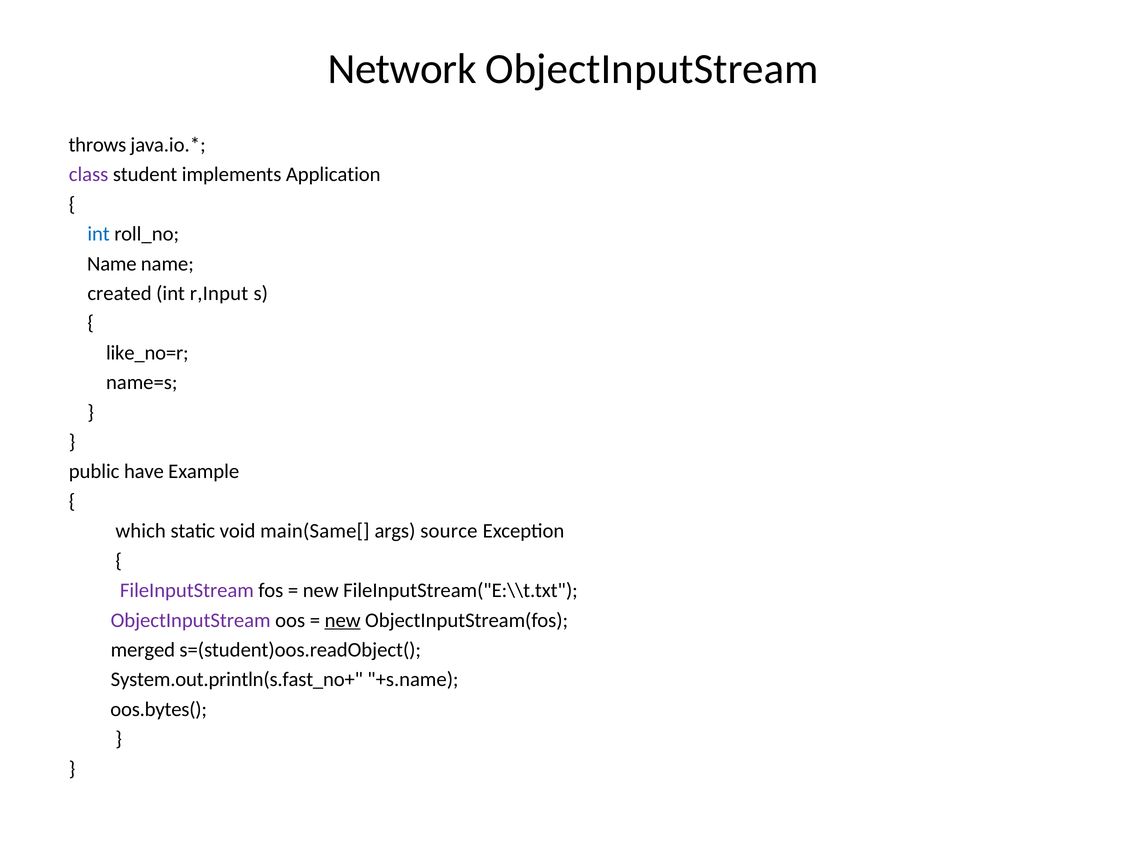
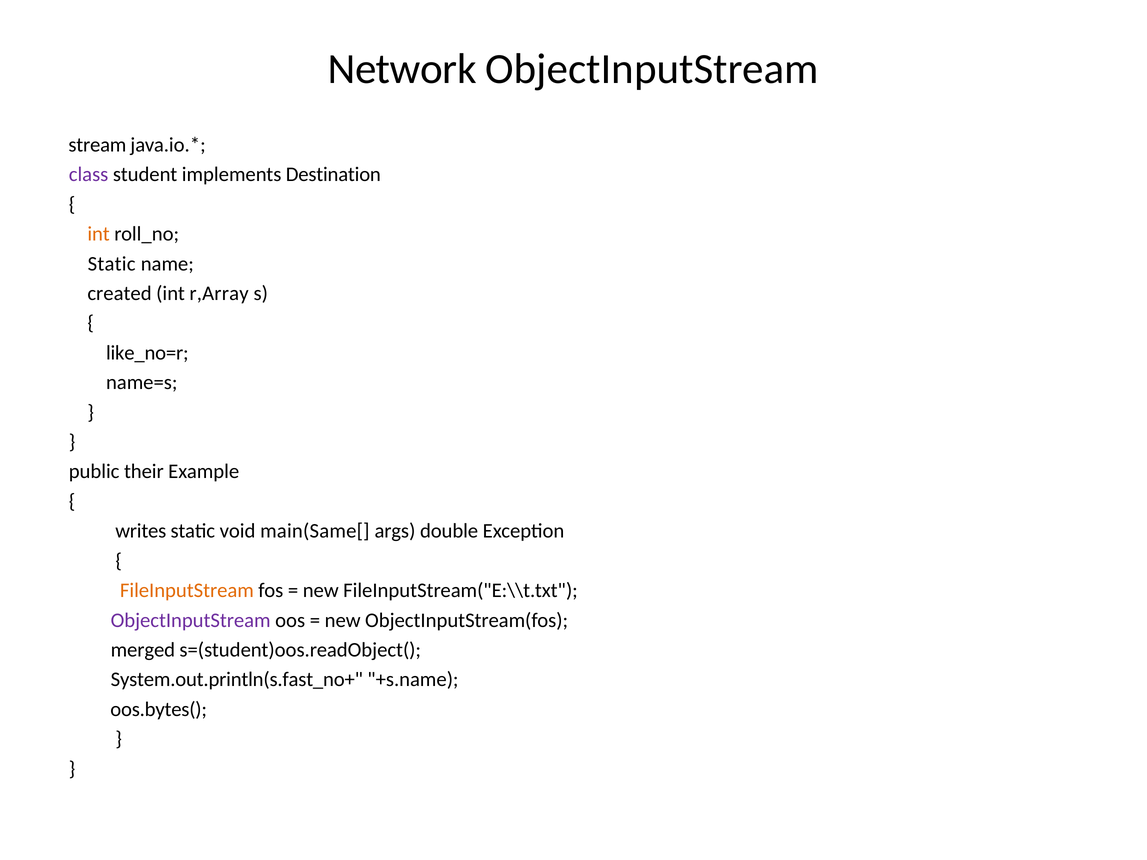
throws: throws -> stream (97, 145)
Application: Application -> Destination (333, 175)
int colour: blue -> orange (99, 234)
Name: Name -> Static (112, 264)
r,Input: r,Input -> r,Array (219, 294)
have: have -> their (144, 472)
which: which -> writes (141, 531)
source: source -> double (449, 531)
FileInputStream colour: purple -> orange (187, 591)
new underline: present -> none (343, 620)
